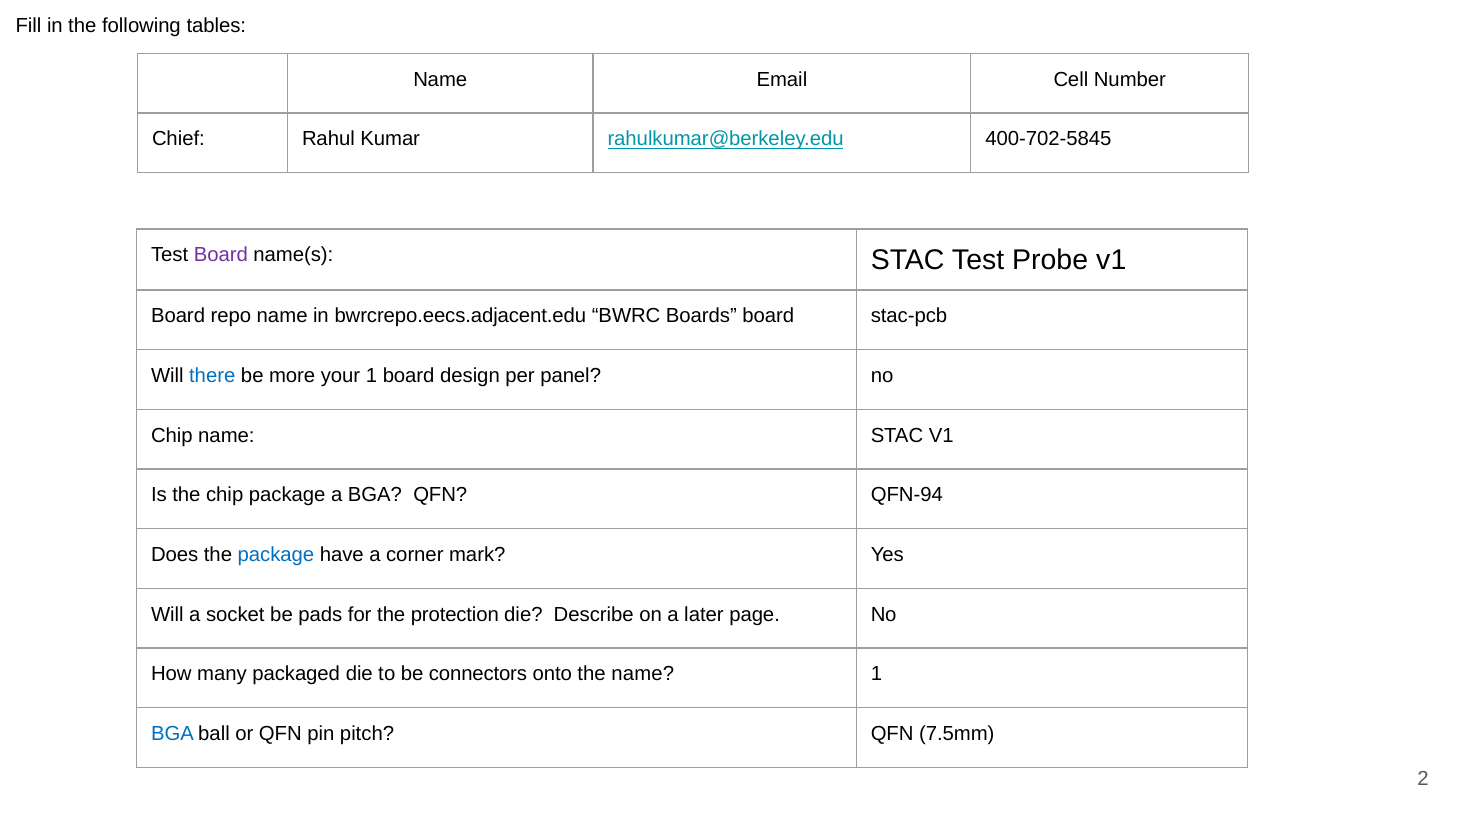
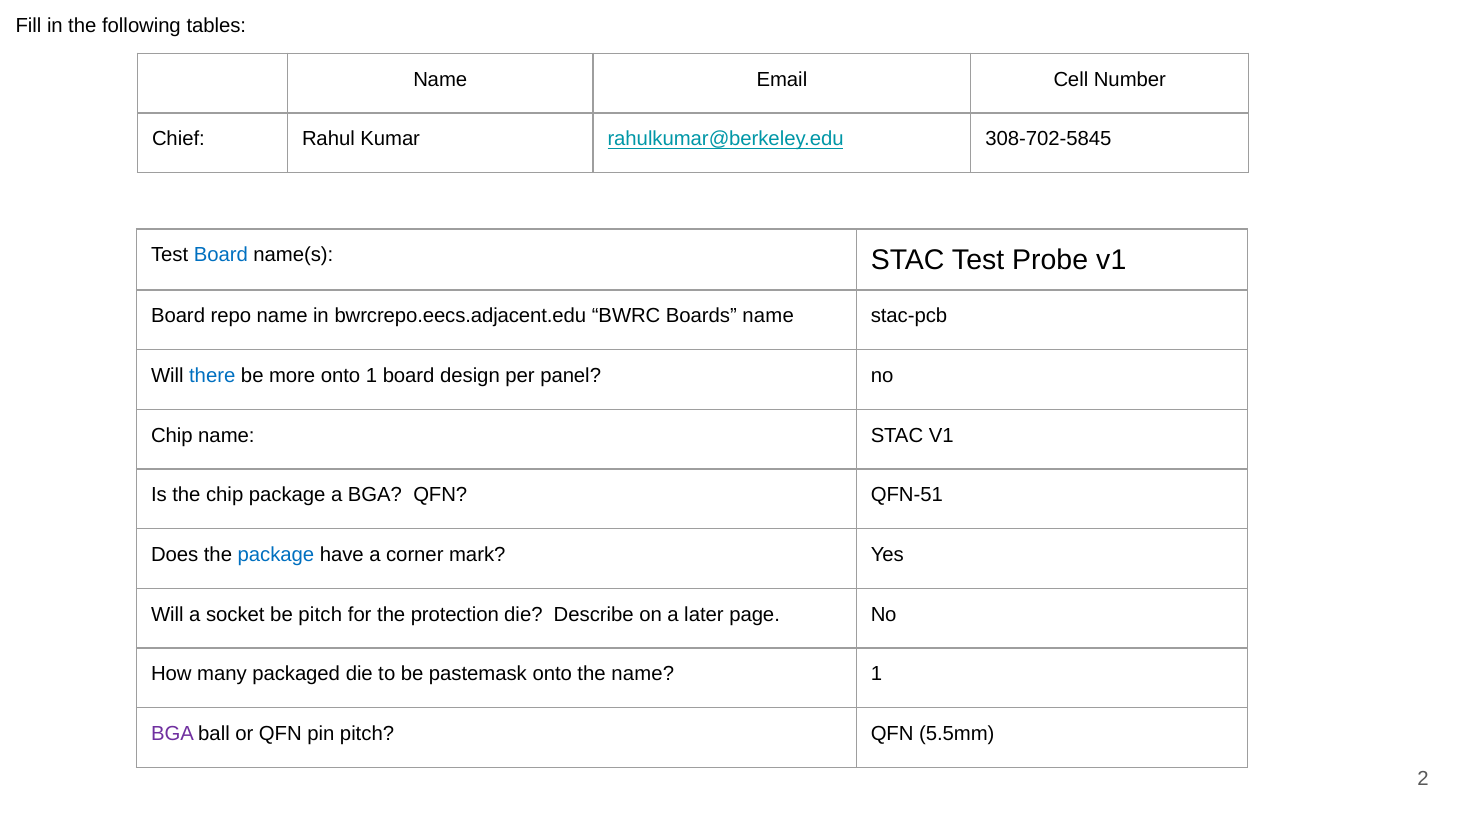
400-702-5845: 400-702-5845 -> 308-702-5845 (1048, 139)
Board colour: purple -> blue (221, 255)
Boards board: board -> name (768, 316)
more your: your -> onto (341, 376)
QFN-94: QFN-94 -> QFN-51 (907, 495)
be pads: pads -> pitch (320, 615)
connectors: connectors -> pastemask (478, 674)
BGA colour: blue -> purple (172, 734)
7.5mm: 7.5mm -> 5.5mm (957, 734)
